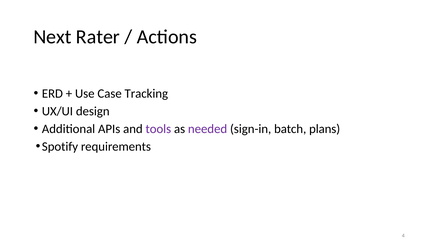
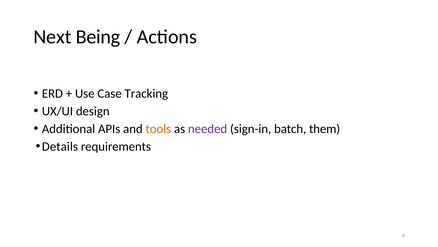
Rater: Rater -> Being (98, 37)
tools colour: purple -> orange (158, 129)
plans: plans -> them (325, 129)
Spotify: Spotify -> Details (60, 146)
